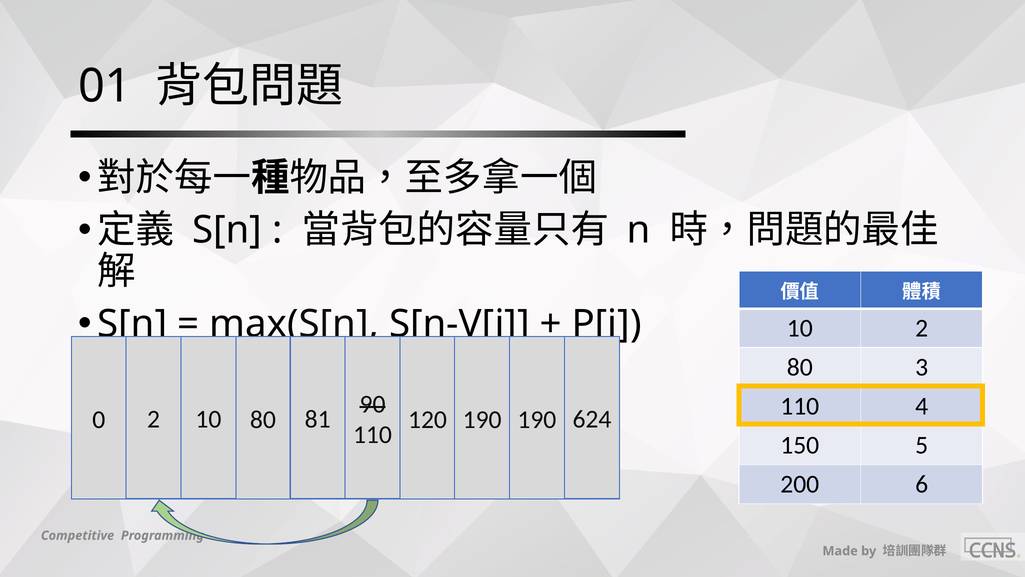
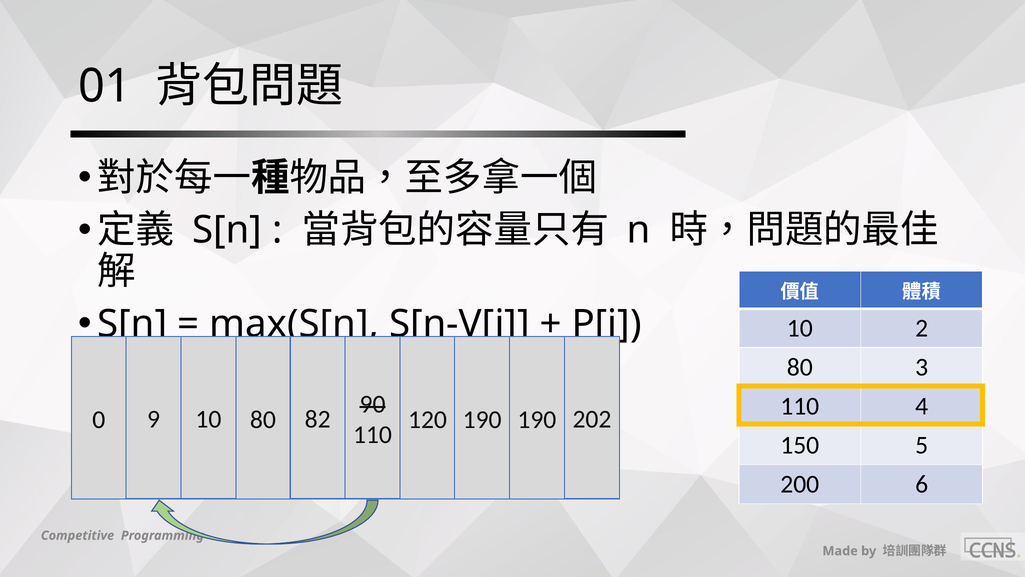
0 2: 2 -> 9 (154, 419)
81: 81 -> 82 (318, 419)
624: 624 -> 202 (592, 419)
